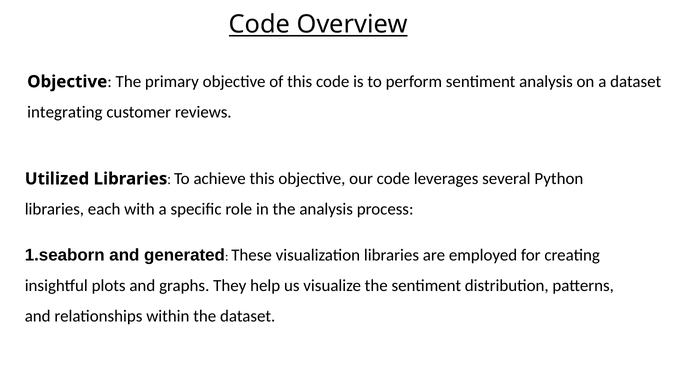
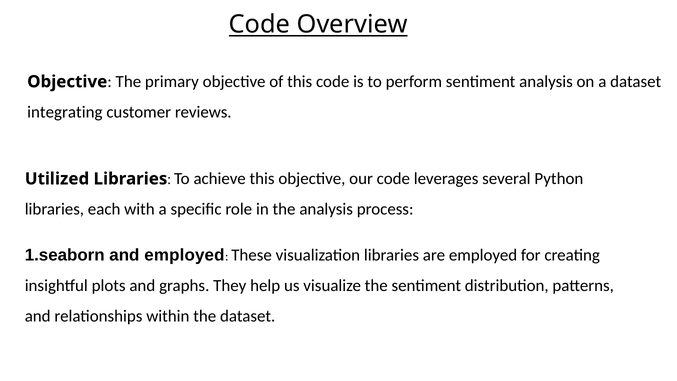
and generated: generated -> employed (184, 255)
